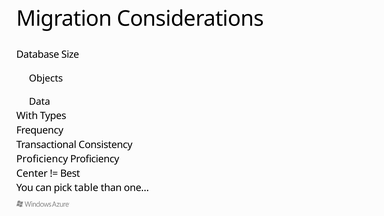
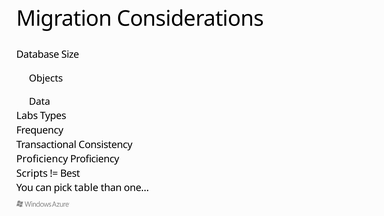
With: With -> Labs (27, 116)
Center: Center -> Scripts (32, 174)
